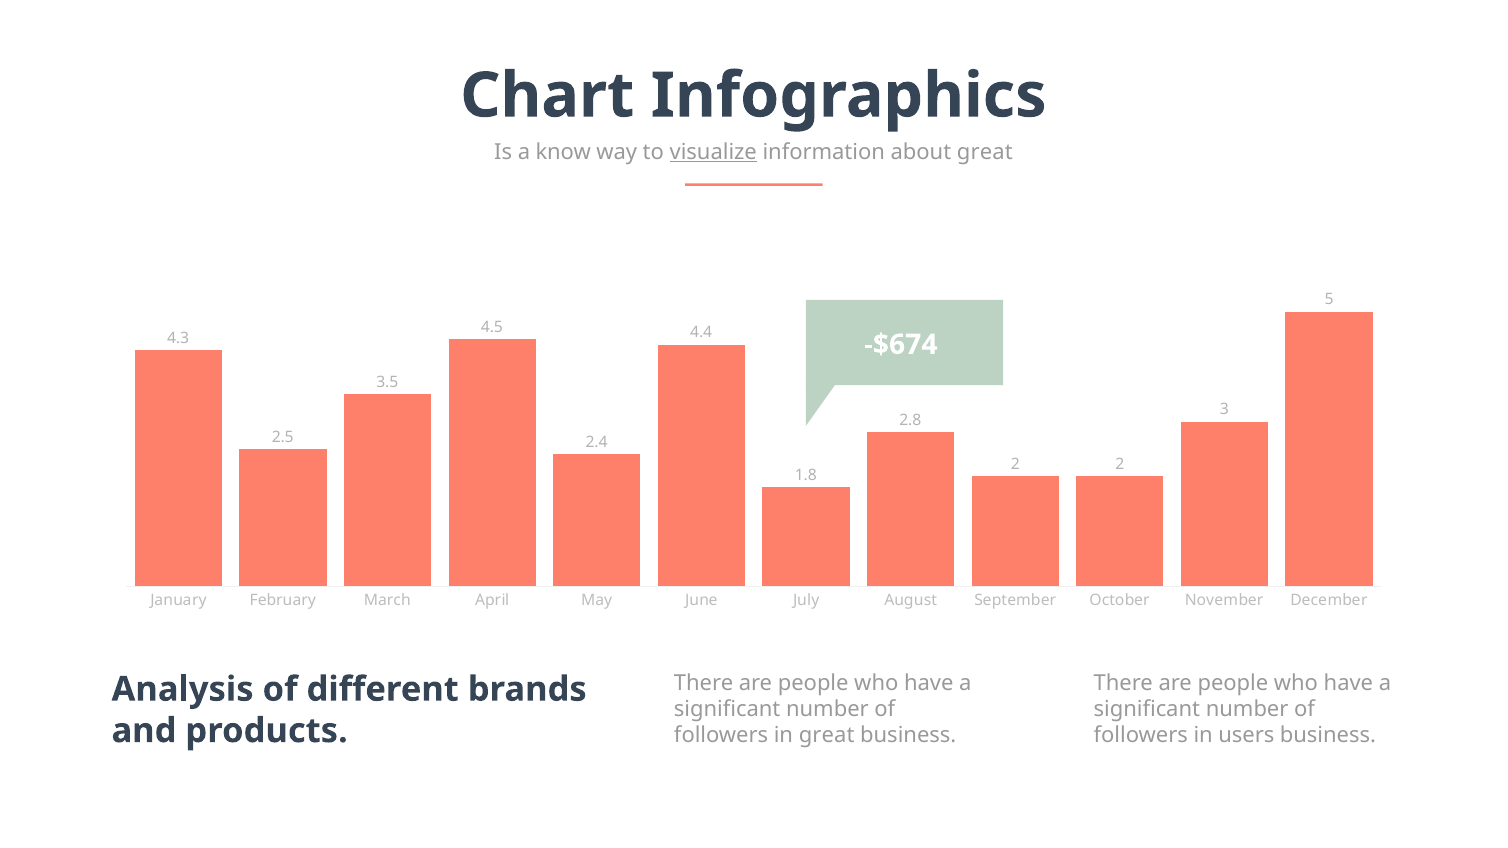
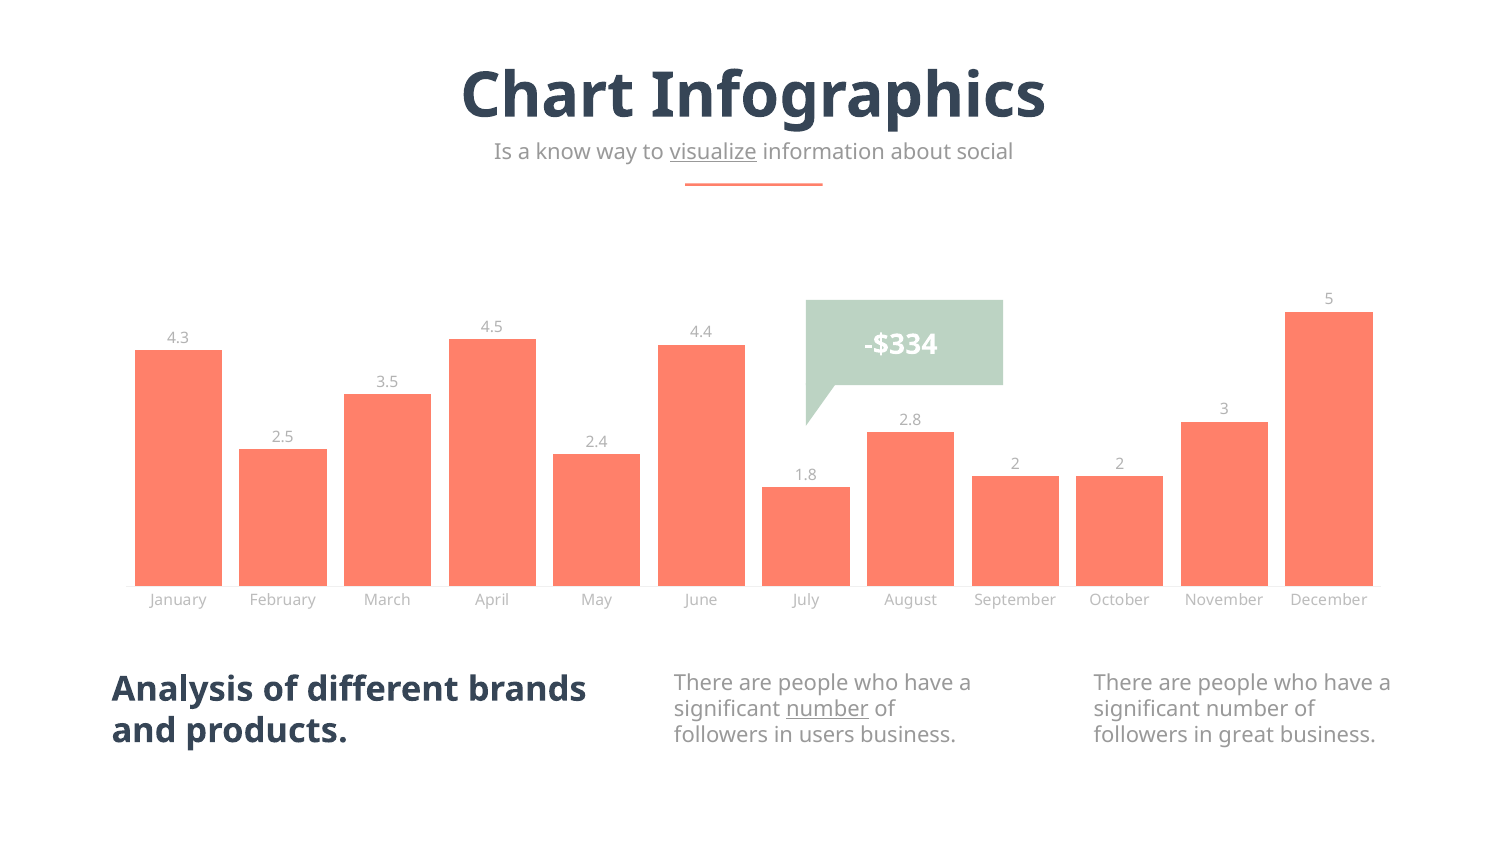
about great: great -> social (985, 152)
-$674: -$674 -> -$334 (901, 345)
number underline: none -> present (827, 709)
in great: great -> users (827, 736)
users: users -> great (1246, 736)
